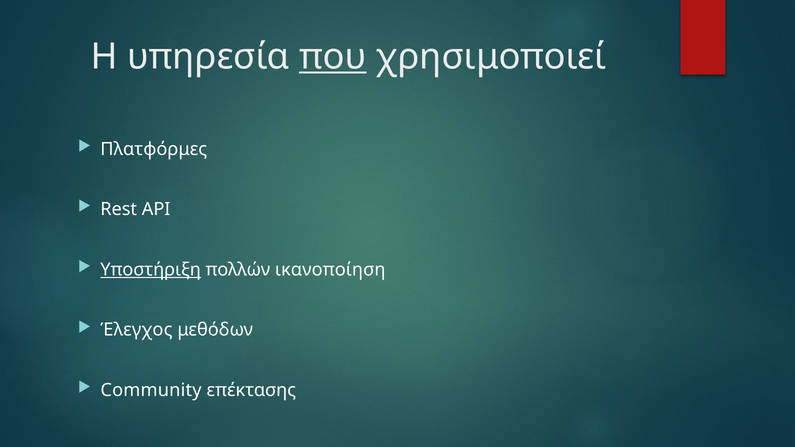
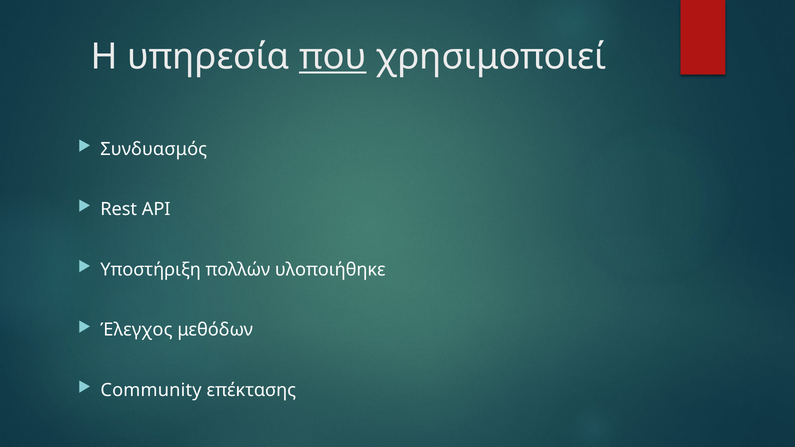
Πλατφόρμες: Πλατφόρμες -> Συνδυασμός (154, 149)
Υποστήριξη underline: present -> none (151, 270)
ικανοποίηση: ικανοποίηση -> υλοποιήθηκε (330, 270)
